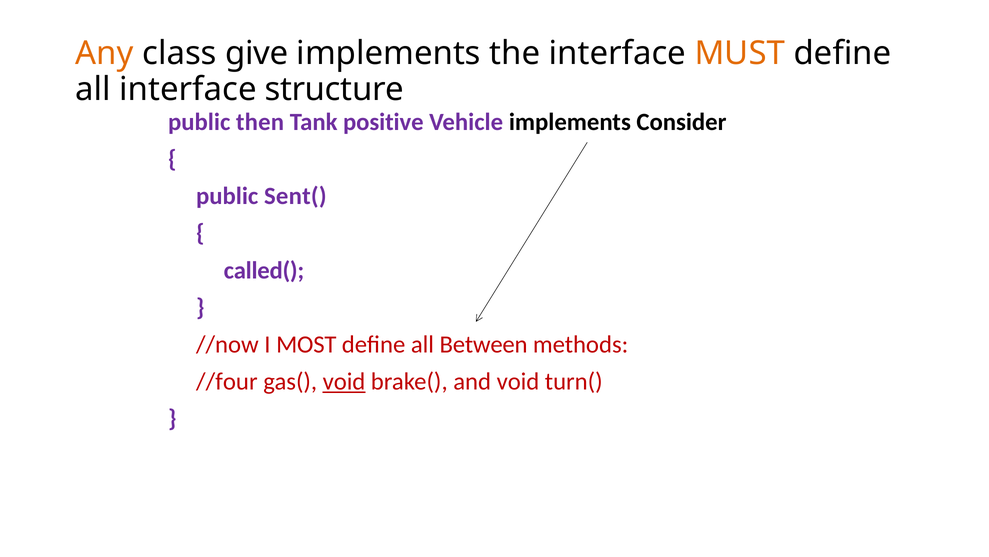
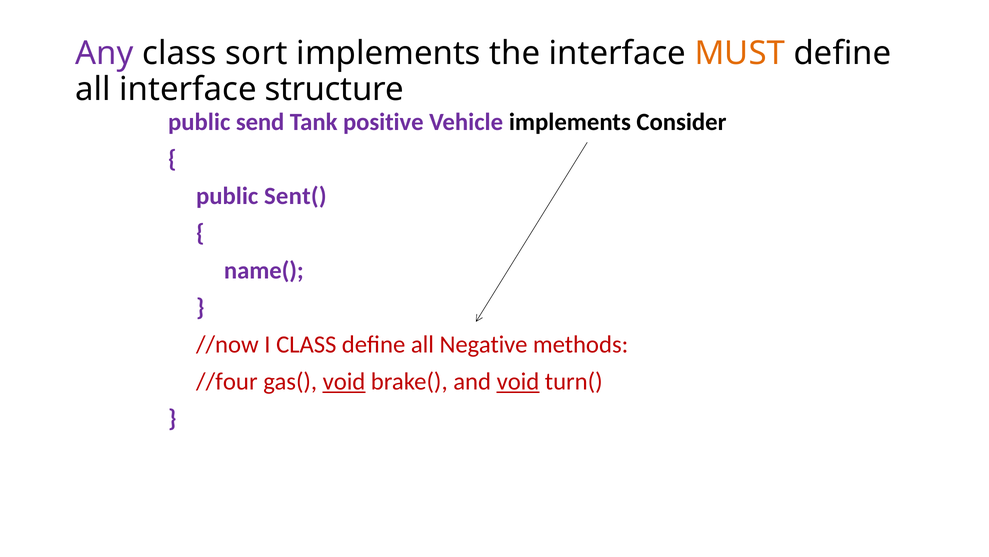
Any colour: orange -> purple (105, 53)
give: give -> sort (256, 53)
then: then -> send (260, 122)
called(: called( -> name( (264, 270)
I MOST: MOST -> CLASS (306, 344)
Between: Between -> Negative (484, 344)
void underline: none -> present (518, 381)
